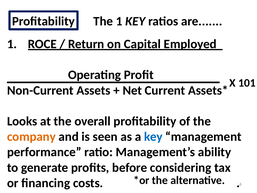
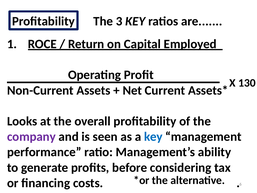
The 1: 1 -> 3 (119, 21)
101: 101 -> 130 (247, 83)
company colour: orange -> purple (31, 137)
